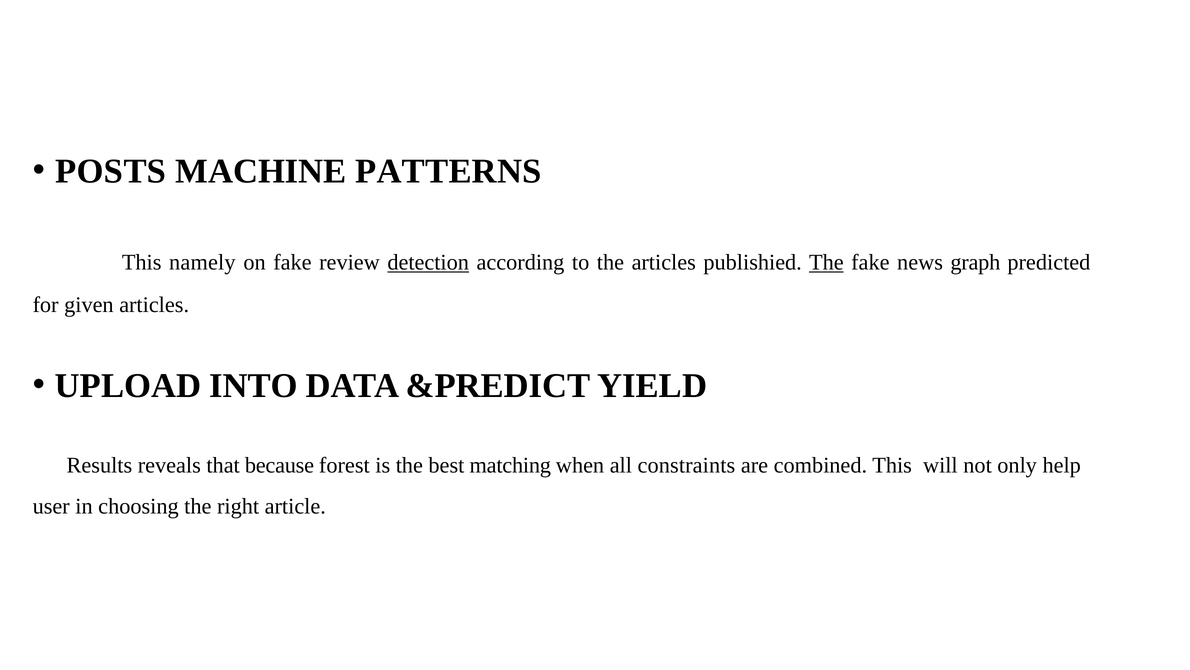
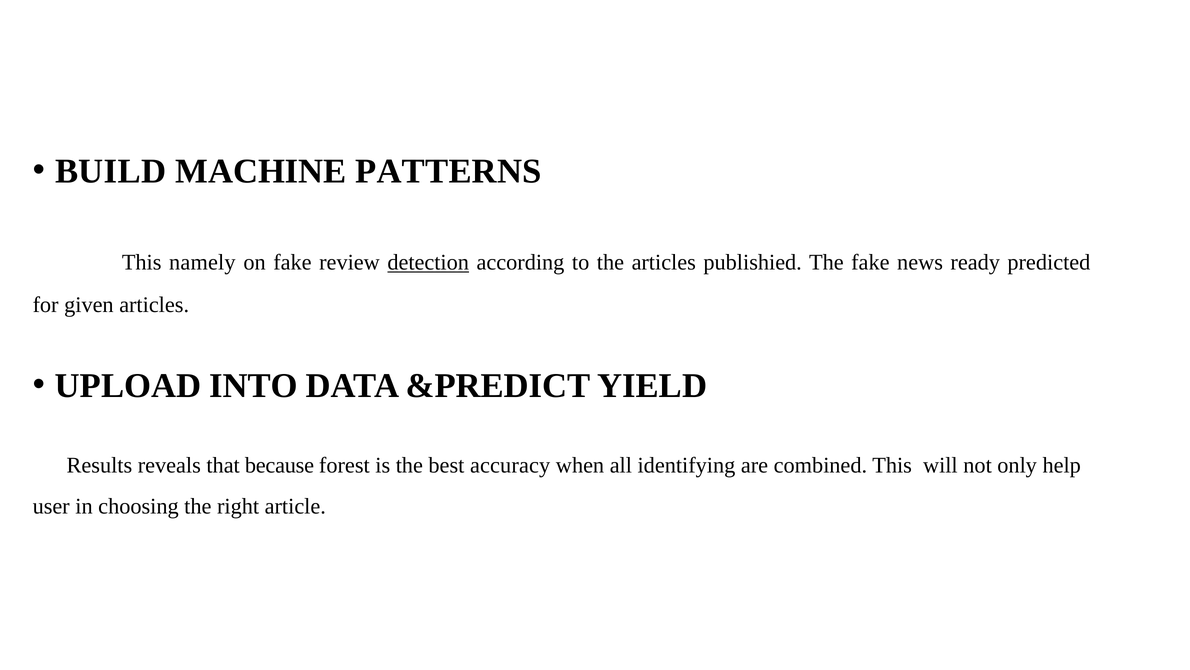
POSTS: POSTS -> BUILD (111, 171)
The underline: present -> none (826, 262)
graph: graph -> ready (975, 262)
matching: matching -> accuracy (510, 465)
constraints: constraints -> identifying (686, 465)
